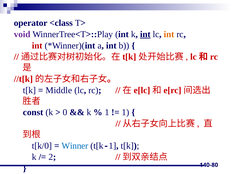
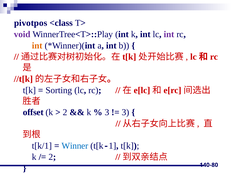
operator: operator -> pivotpos (31, 23)
int underline: present -> none (145, 34)
int colour: orange -> purple (169, 34)
int colour: red -> orange (37, 46)
Middle: Middle -> Sorting (59, 90)
const: const -> offset (33, 112)
0: 0 -> 2 (65, 112)
1: 1 -> 3 (107, 112)
1: 1 -> 3 (126, 112)
t[k/0: t[k/0 -> t[k/1 (42, 146)
